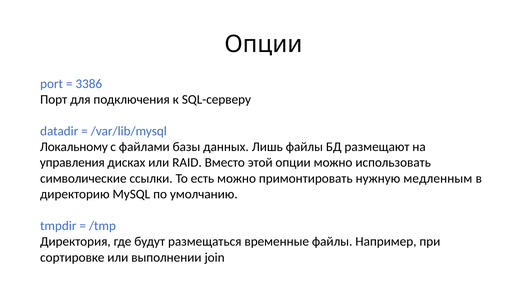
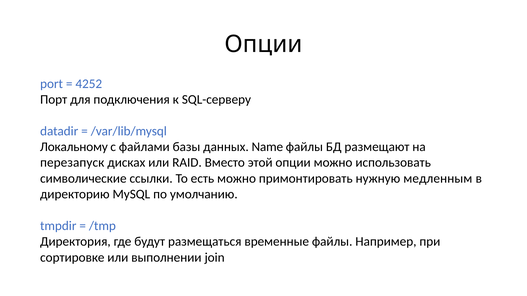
3386: 3386 -> 4252 (89, 84)
Лишь: Лишь -> Name (267, 147)
управления: управления -> перезапуск (72, 163)
